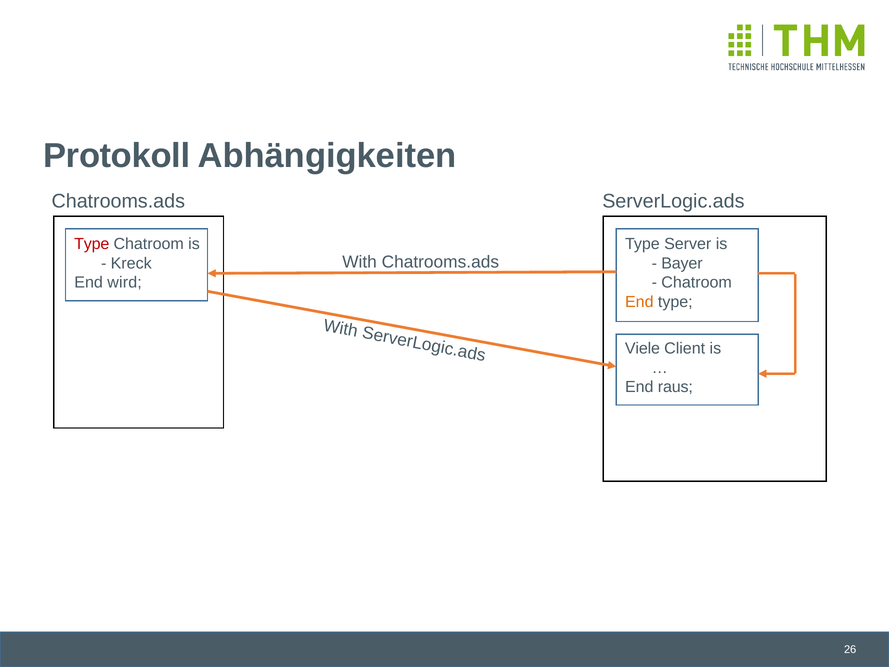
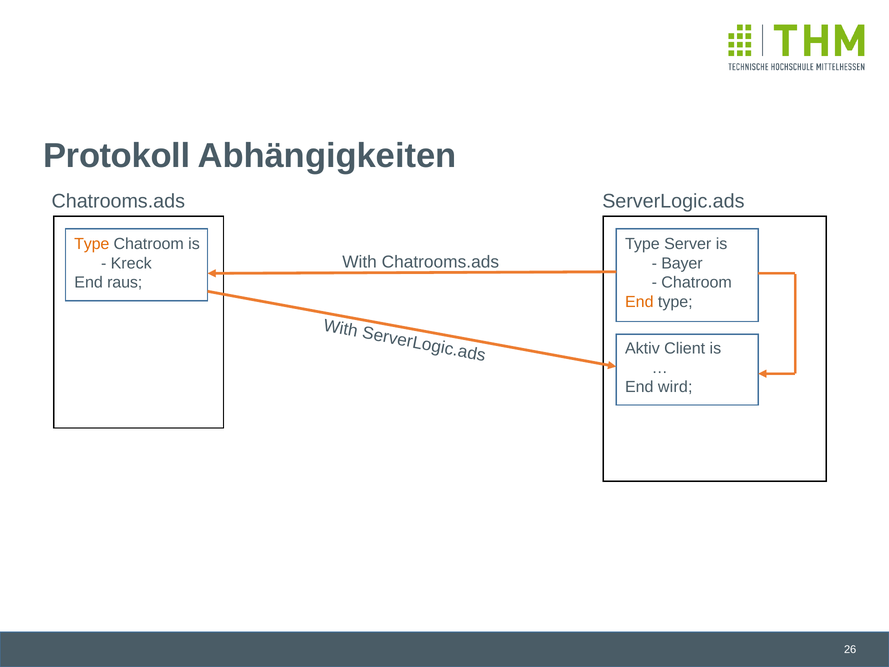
Type colour: red -> orange (92, 244)
wird: wird -> raus (125, 283)
Viele: Viele -> Aktiv (642, 348)
raus: raus -> wird (675, 387)
